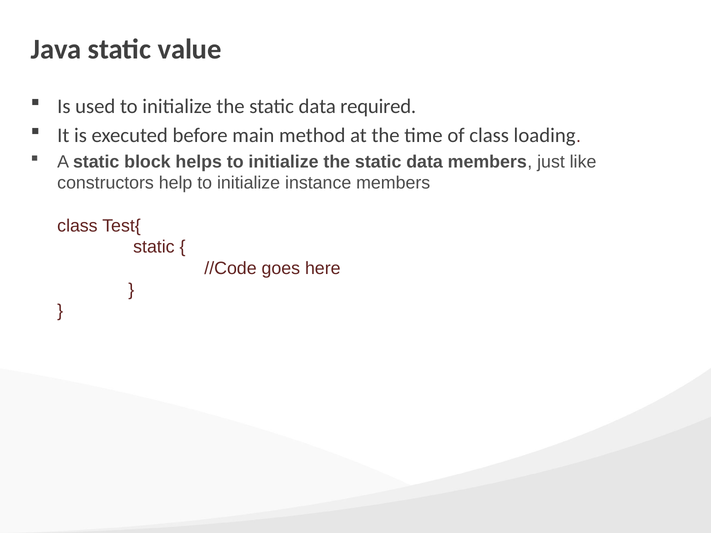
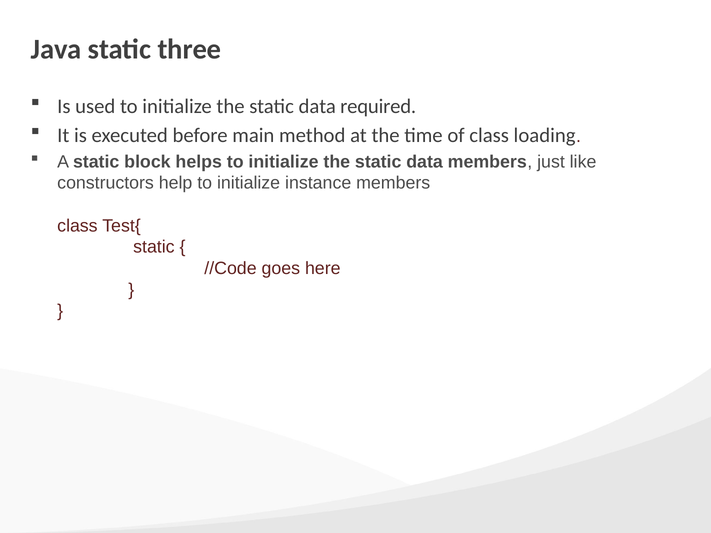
value: value -> three (190, 49)
